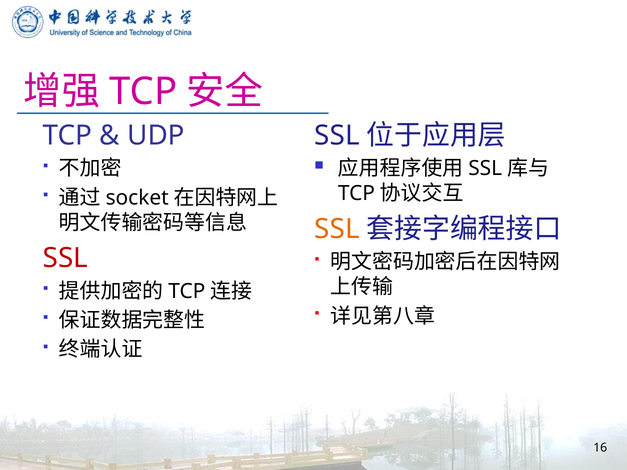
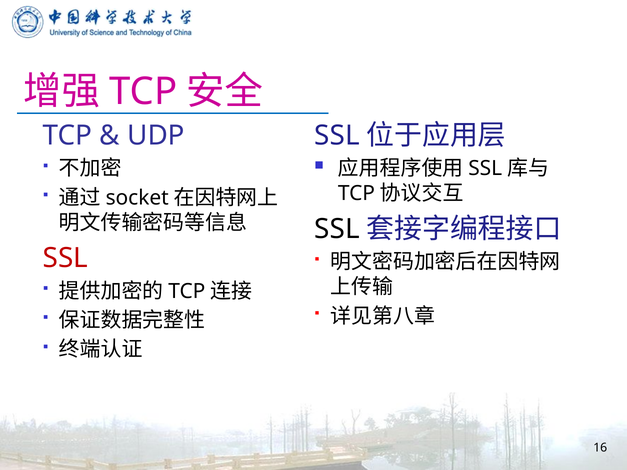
SSL colour: orange -> black (337, 229)
